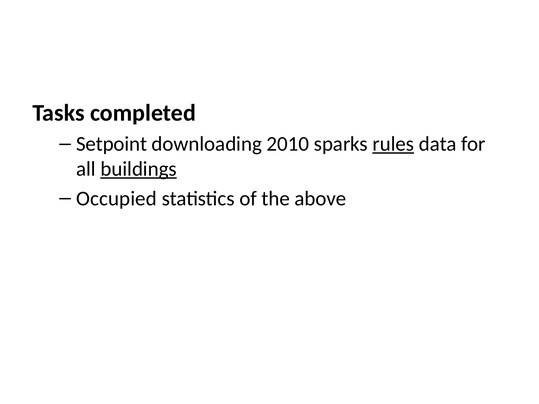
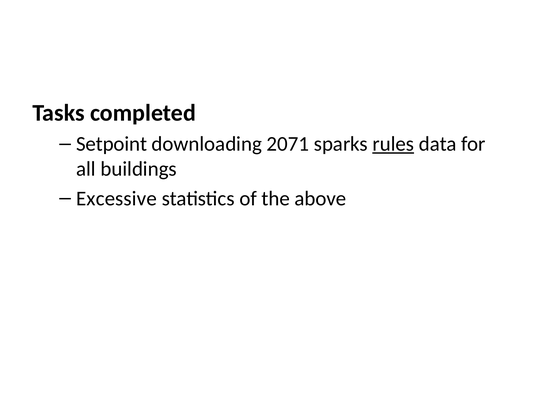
2010: 2010 -> 2071 (288, 144)
buildings underline: present -> none (139, 169)
Occupied: Occupied -> Excessive (117, 199)
